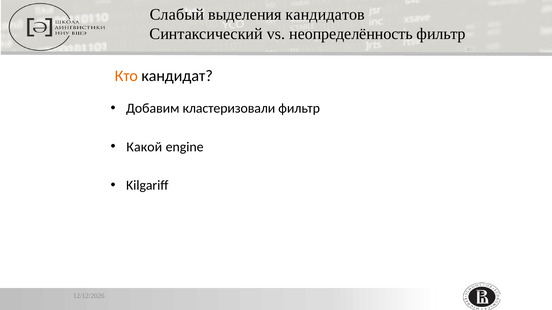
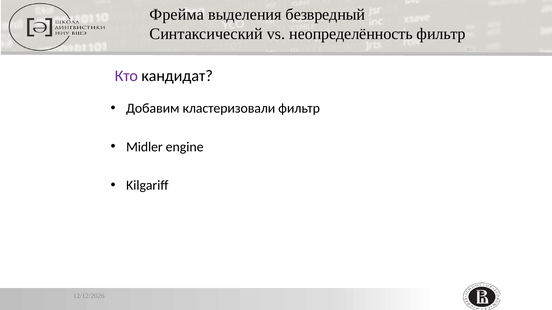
Слабый: Слабый -> Фрейма (177, 15)
кандидатов: кандидатов -> безвредный (325, 15)
Кто colour: orange -> purple (126, 76)
Какой: Какой -> Midler (144, 147)
